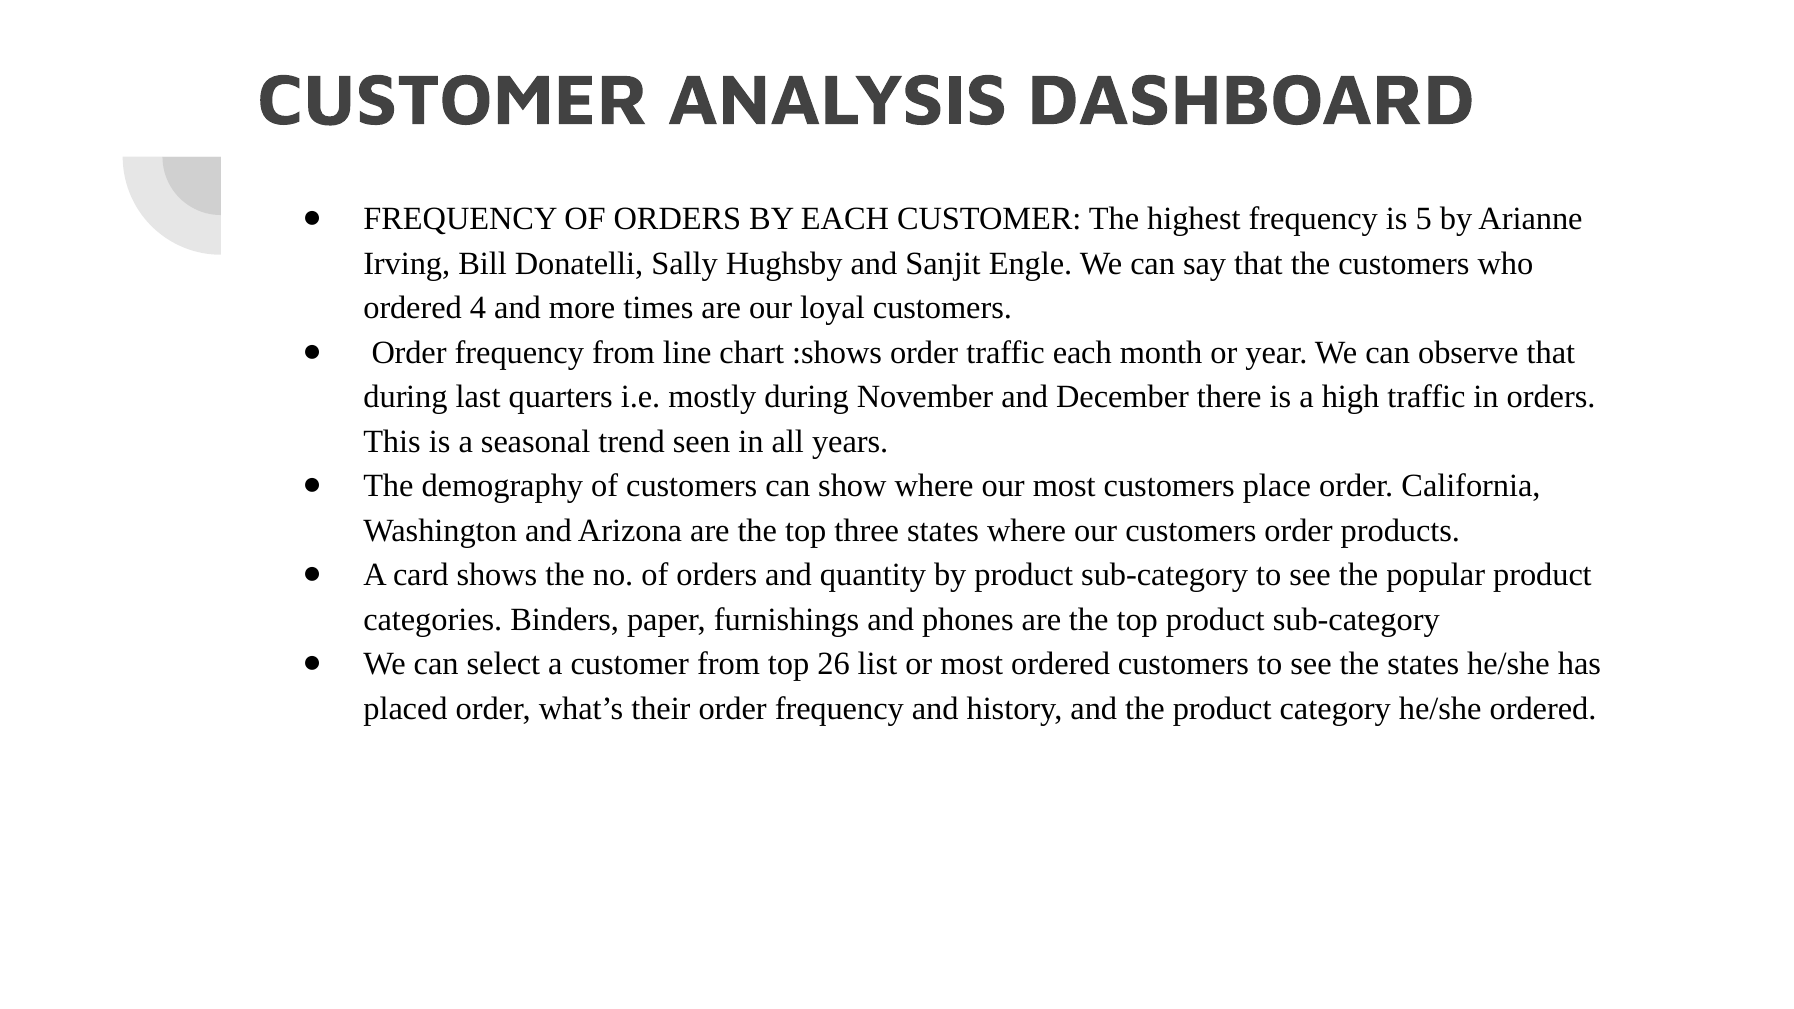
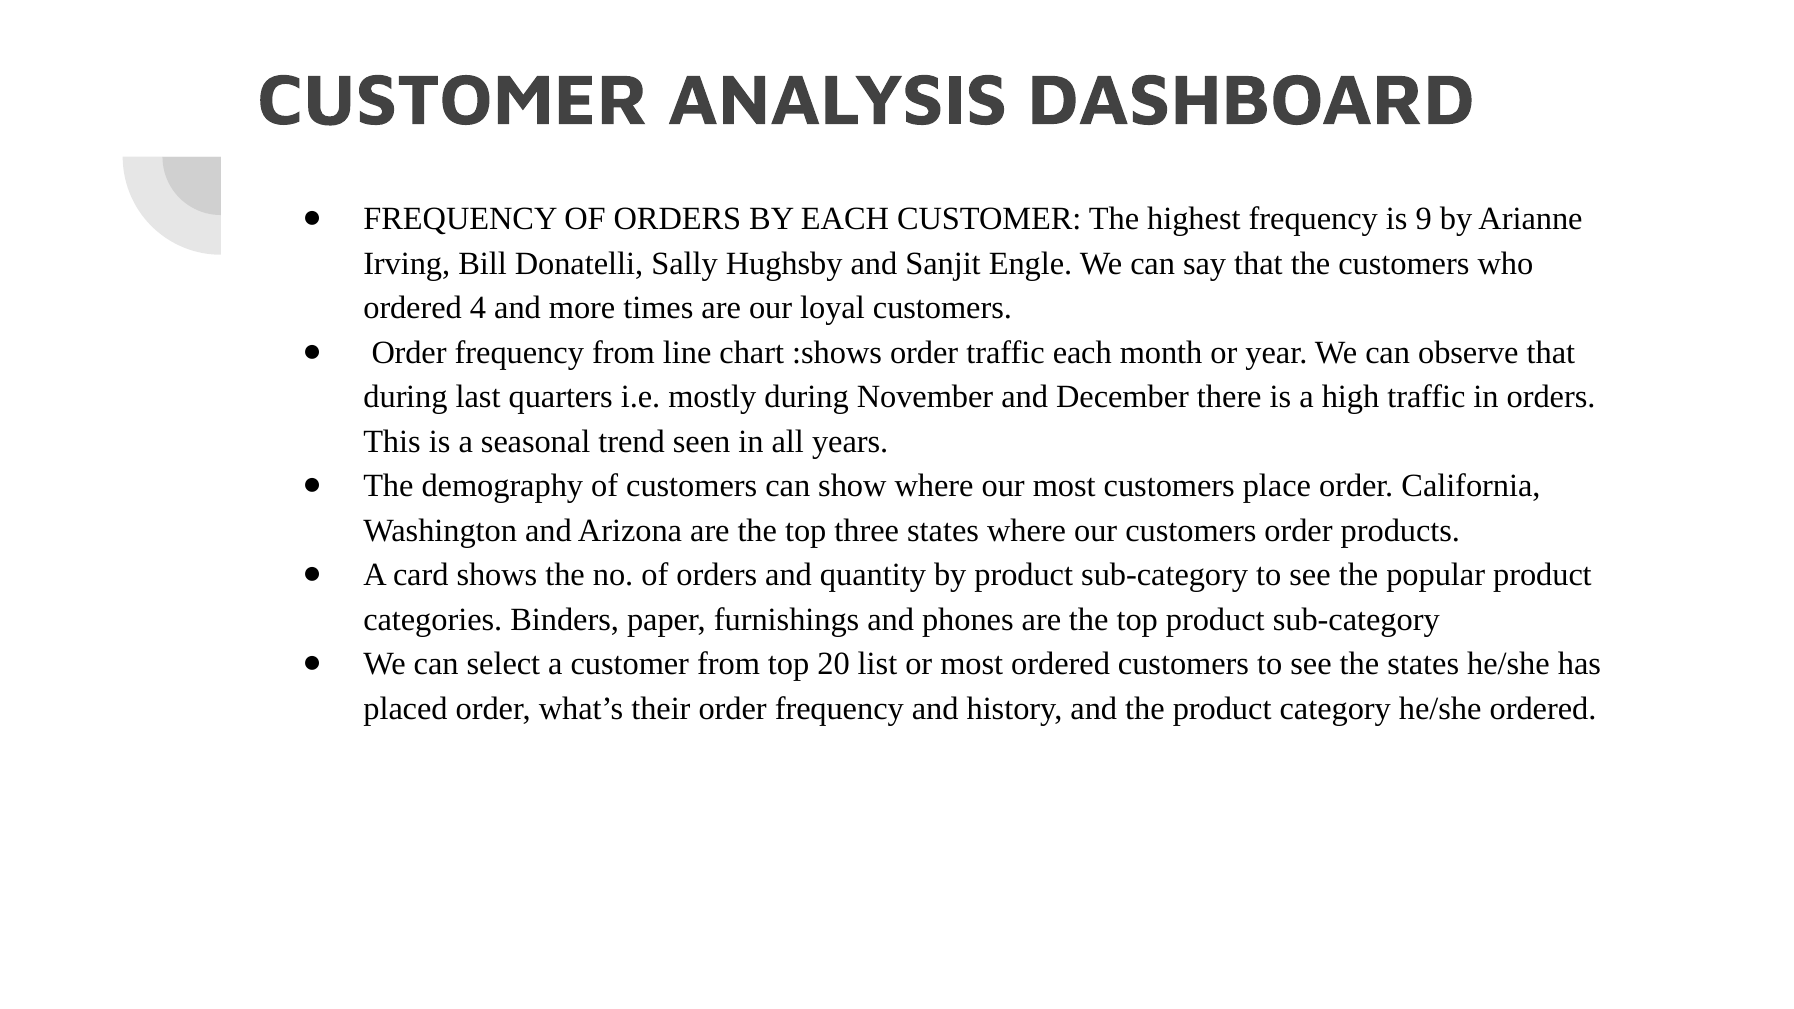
5: 5 -> 9 (1424, 219)
26: 26 -> 20 (834, 664)
